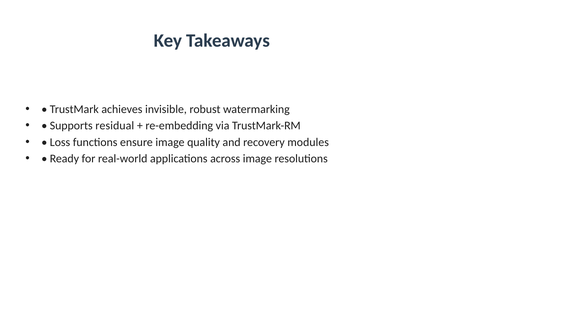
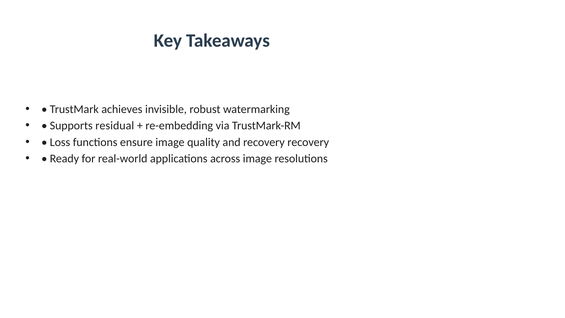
recovery modules: modules -> recovery (308, 142)
